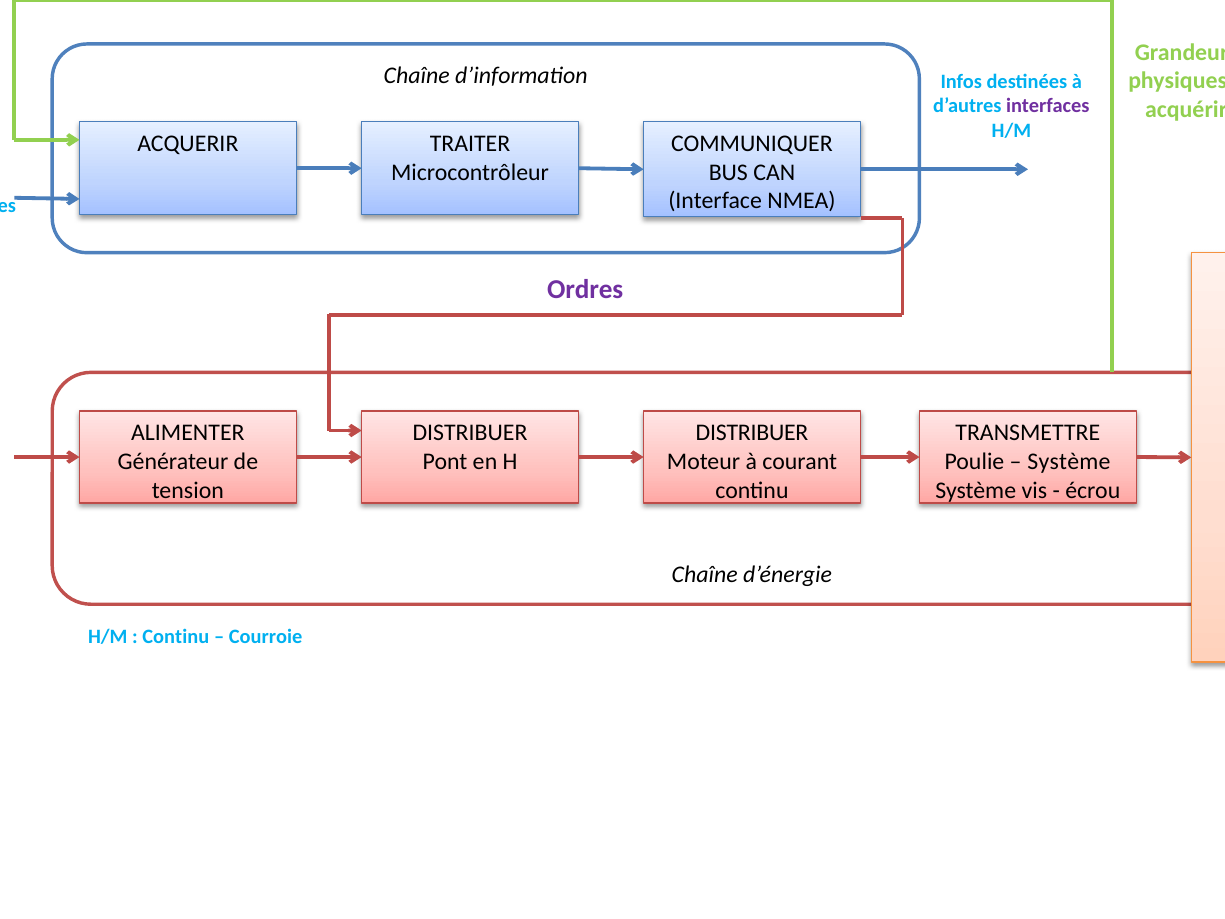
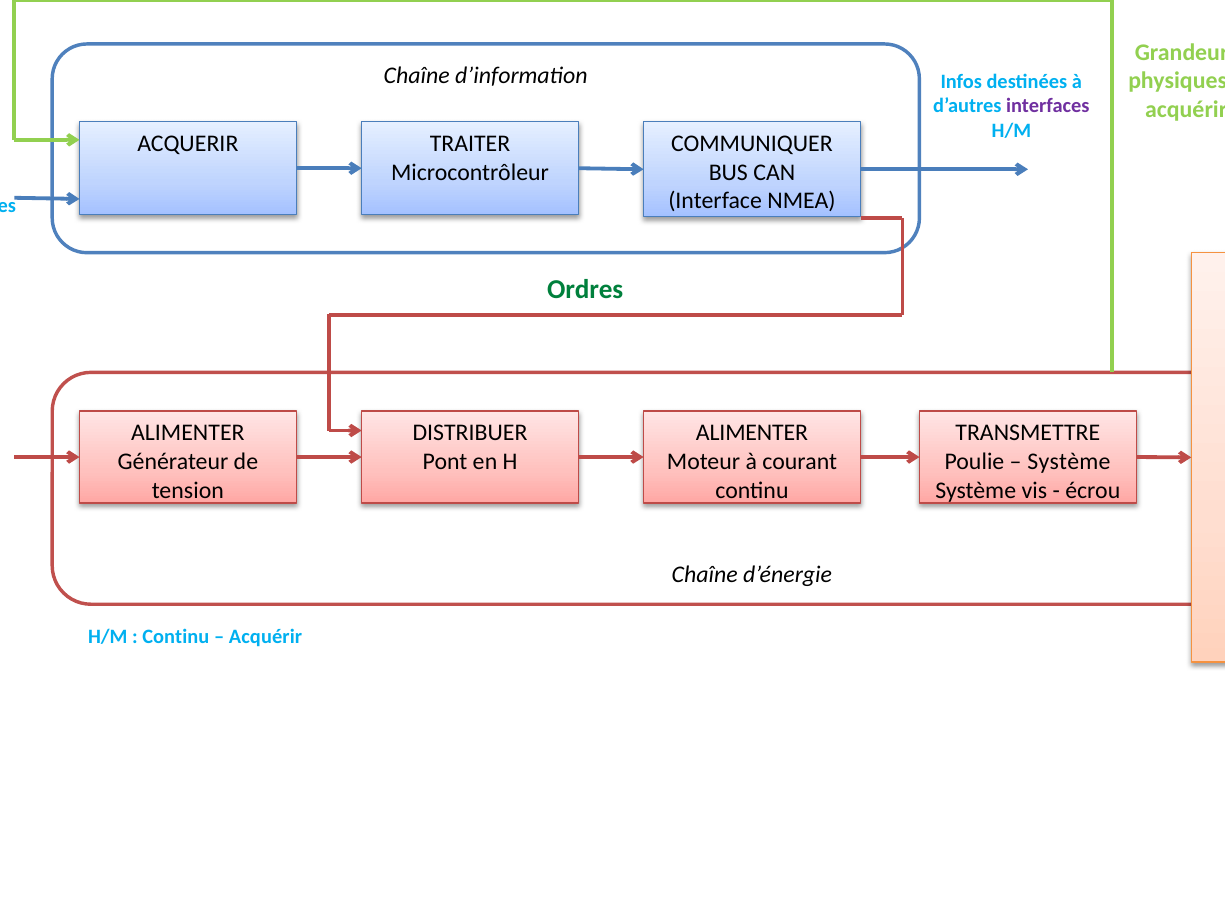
Ordres colour: purple -> green (585, 289)
DISTRIBUER: DISTRIBUER -> ALIMENTER (752, 433)
Courroie: Courroie -> Acquérir (266, 636)
